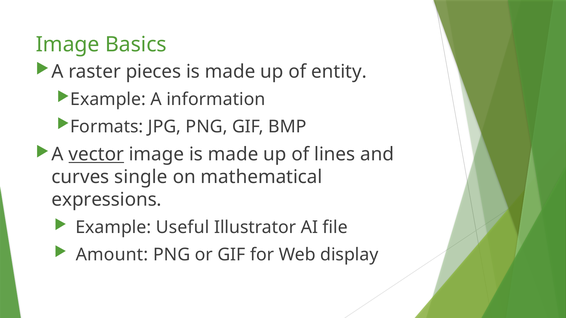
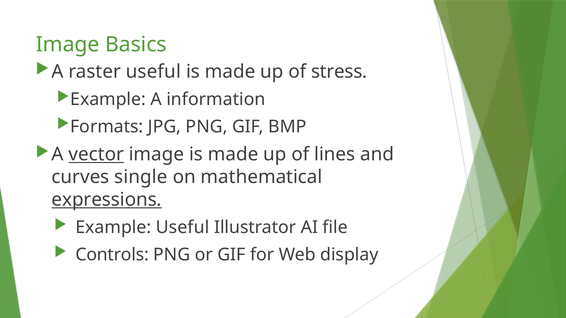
raster pieces: pieces -> useful (153, 72)
entity: entity -> stress (339, 72)
expressions underline: none -> present (107, 200)
Amount: Amount -> Controls (112, 255)
